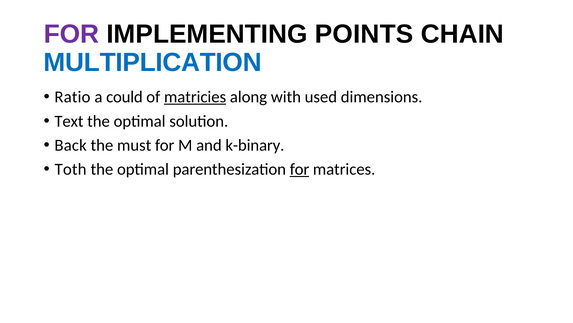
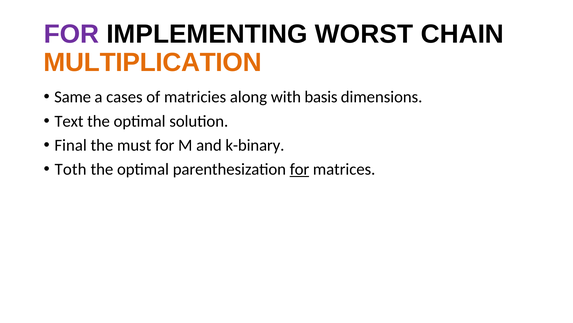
POINTS: POINTS -> WORST (364, 34)
MULTIPLICATION colour: blue -> orange (153, 62)
Ratio: Ratio -> Same (73, 97)
could: could -> cases (124, 97)
matricies underline: present -> none (195, 97)
used: used -> basis (321, 97)
Back: Back -> Final (71, 145)
